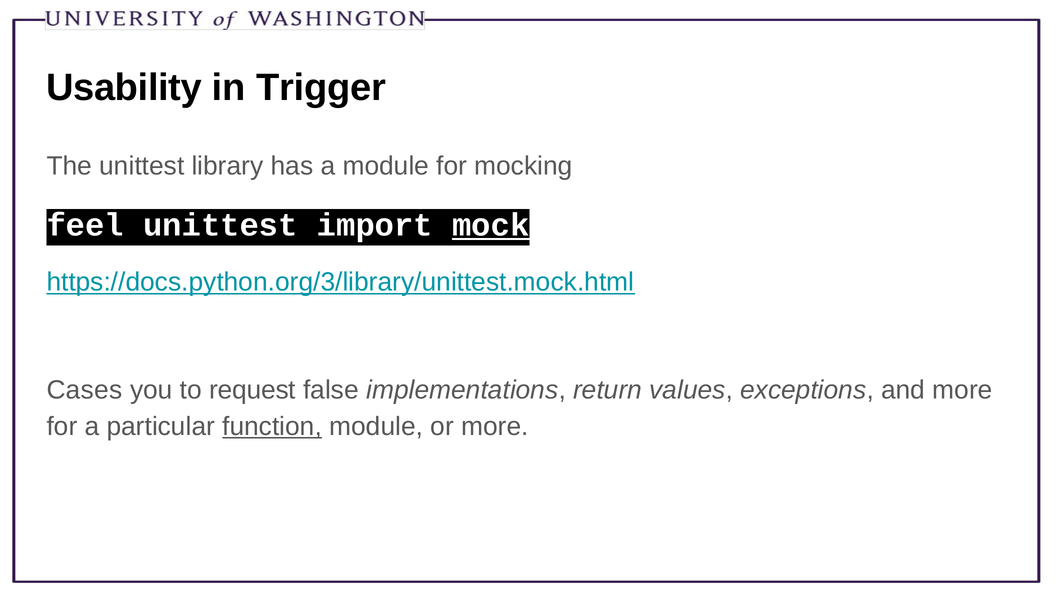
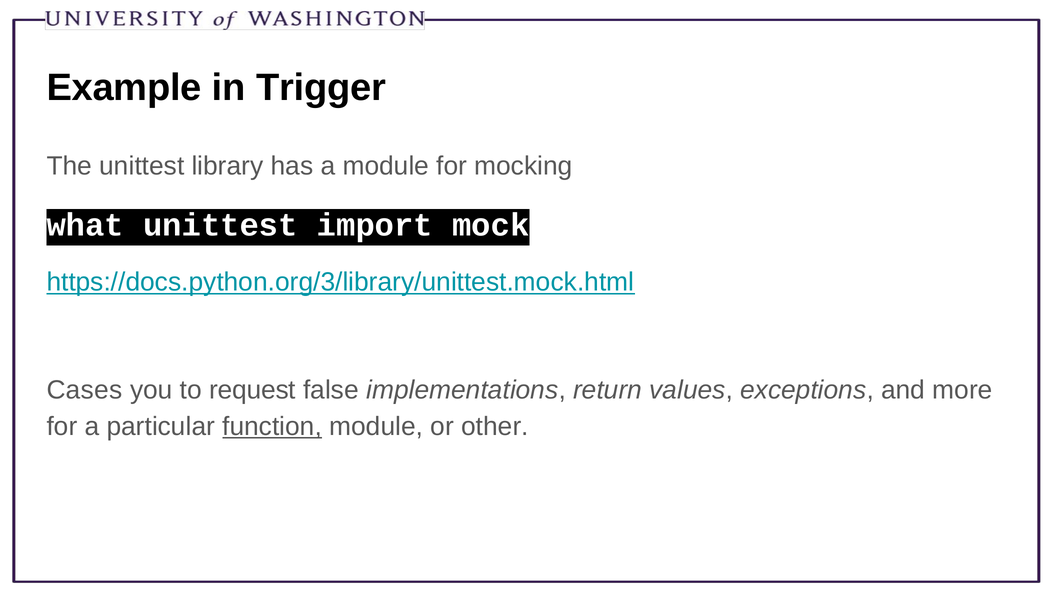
Usability: Usability -> Example (124, 87)
feel: feel -> what (85, 225)
mock underline: present -> none (491, 225)
or more: more -> other (495, 427)
